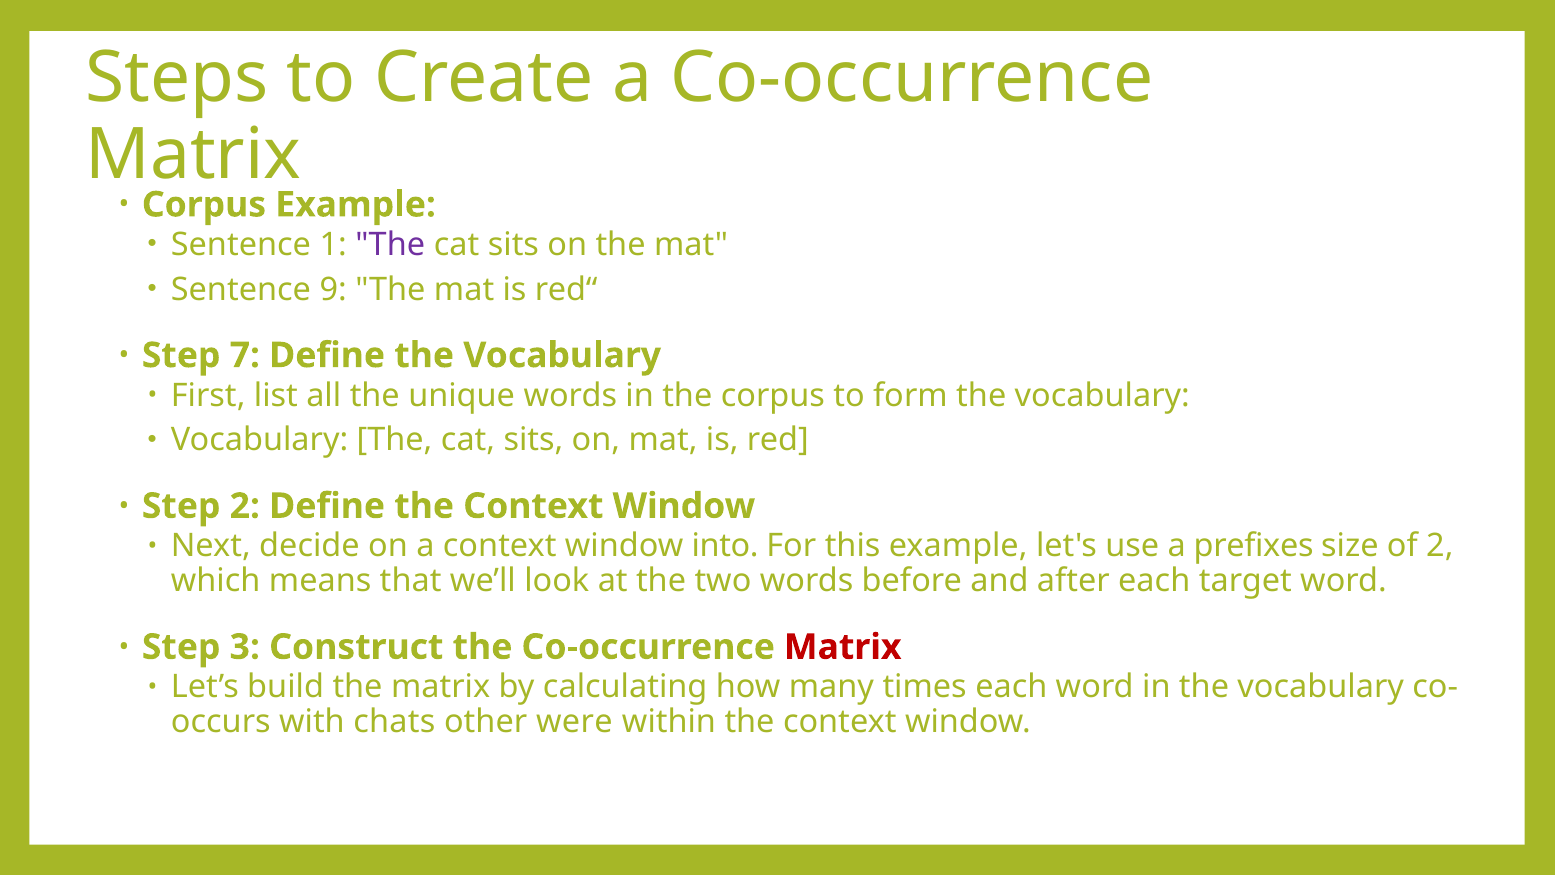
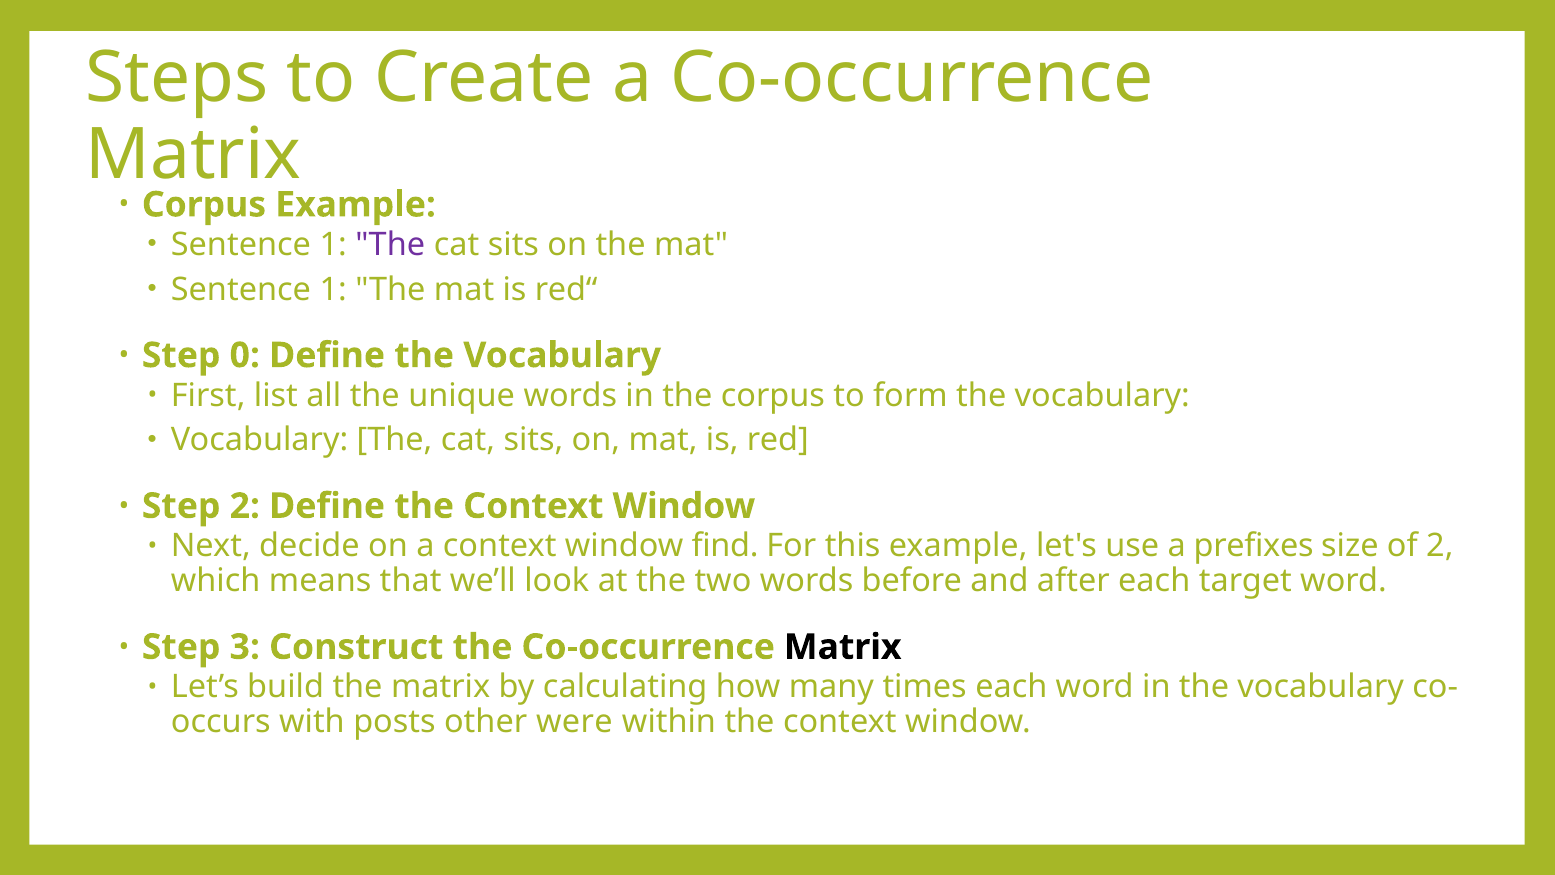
9: 9 -> 1 (333, 289)
7: 7 -> 0 (245, 355)
into: into -> find (725, 546)
Matrix colour: red -> black (843, 647)
chats: chats -> posts (394, 722)
